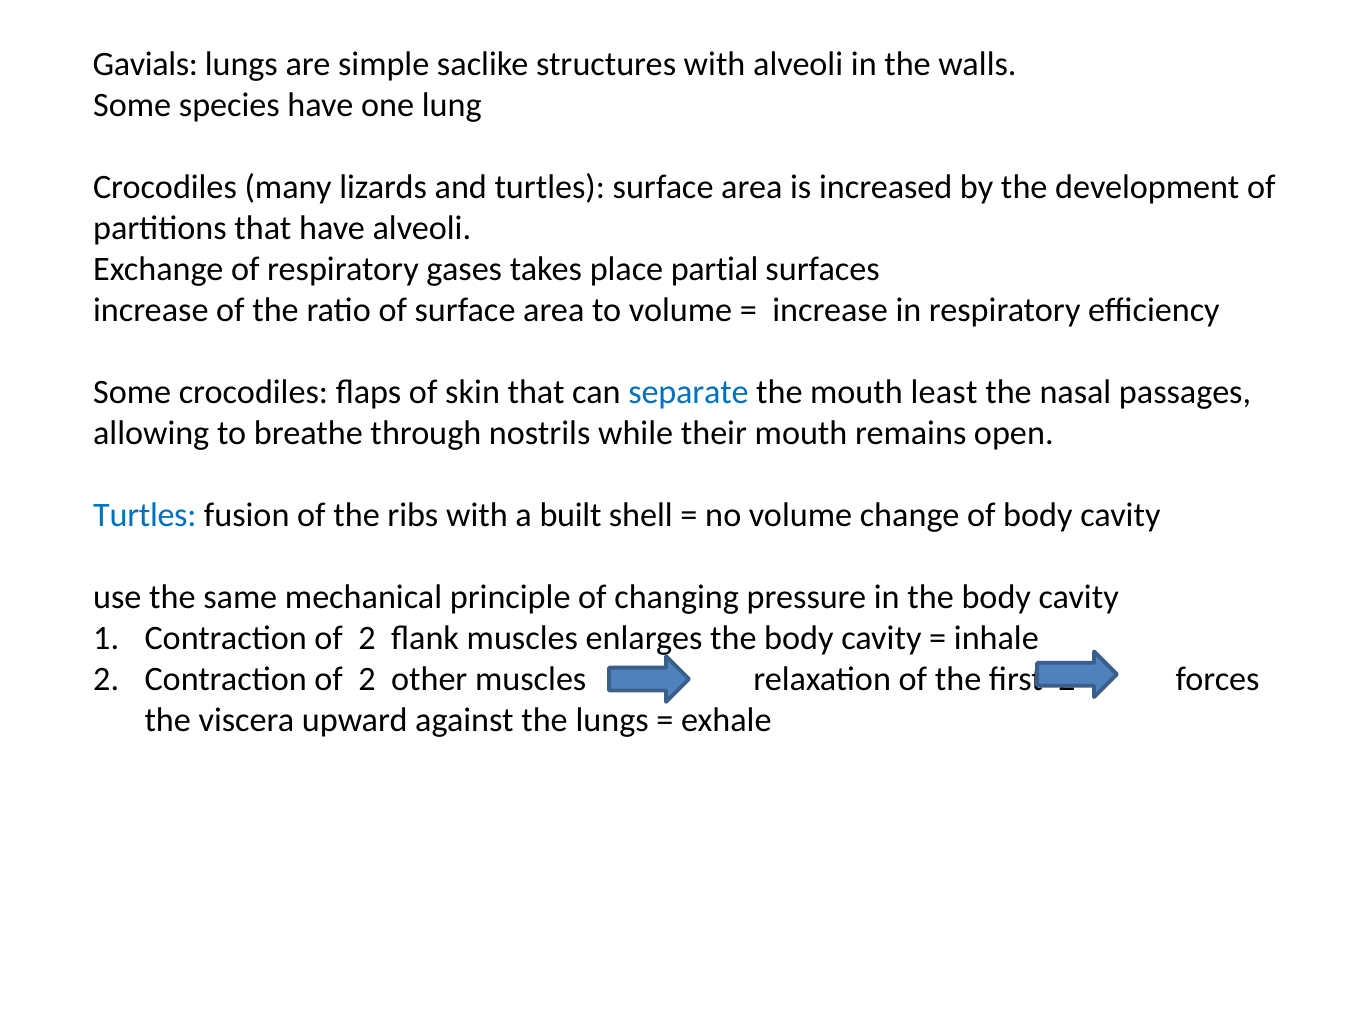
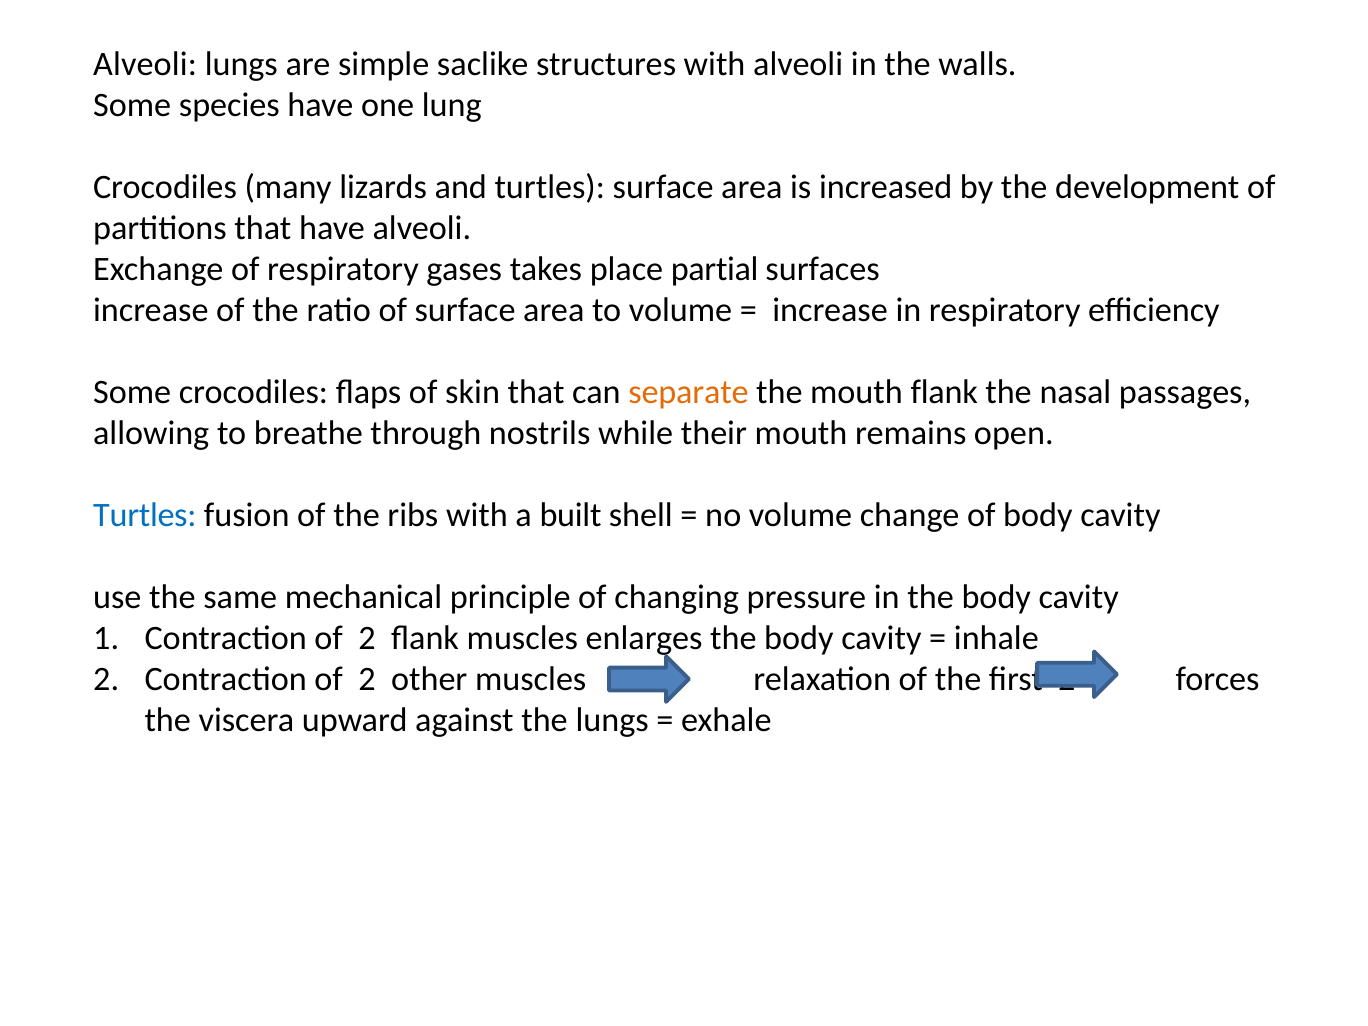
Gavials: Gavials -> Alveoli (145, 64)
separate colour: blue -> orange (689, 392)
mouth least: least -> flank (944, 392)
